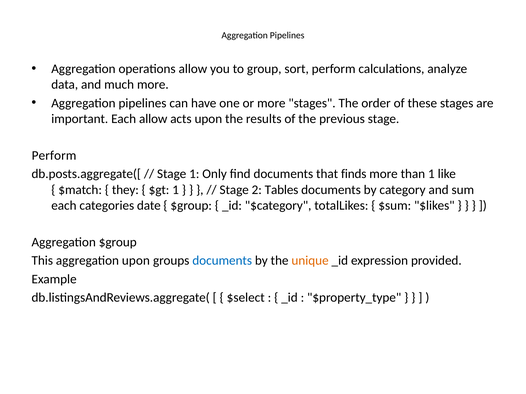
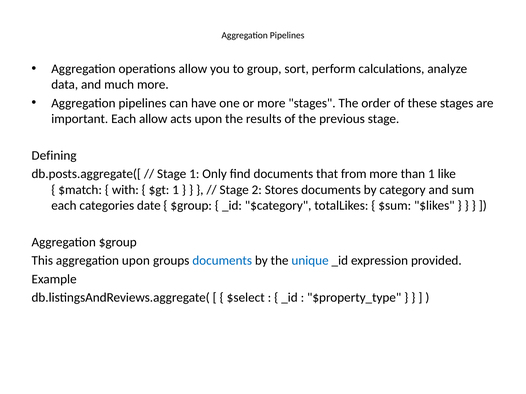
Perform: Perform -> Defining (54, 156)
finds: finds -> from (354, 174)
they: they -> with (125, 190)
Tables: Tables -> Stores (282, 190)
unique colour: orange -> blue (310, 261)
